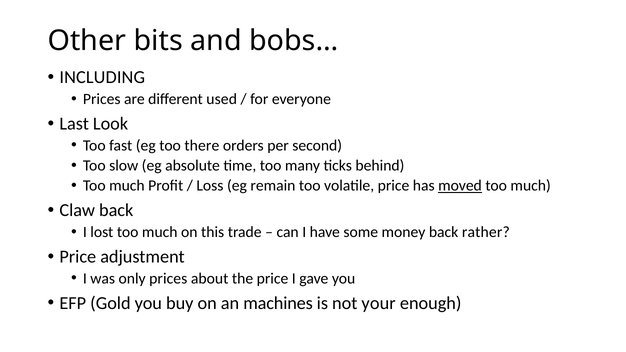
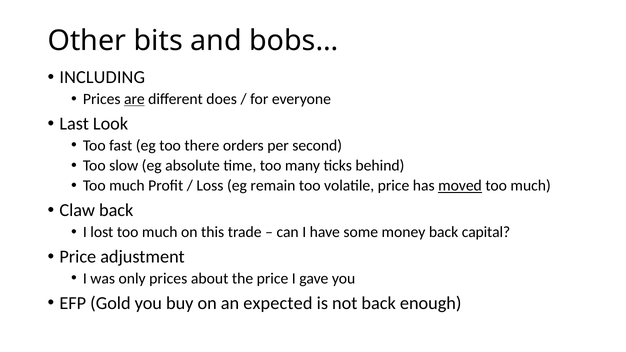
are underline: none -> present (134, 99)
used: used -> does (222, 99)
rather: rather -> capital (486, 232)
machines: machines -> expected (278, 303)
not your: your -> back (379, 303)
